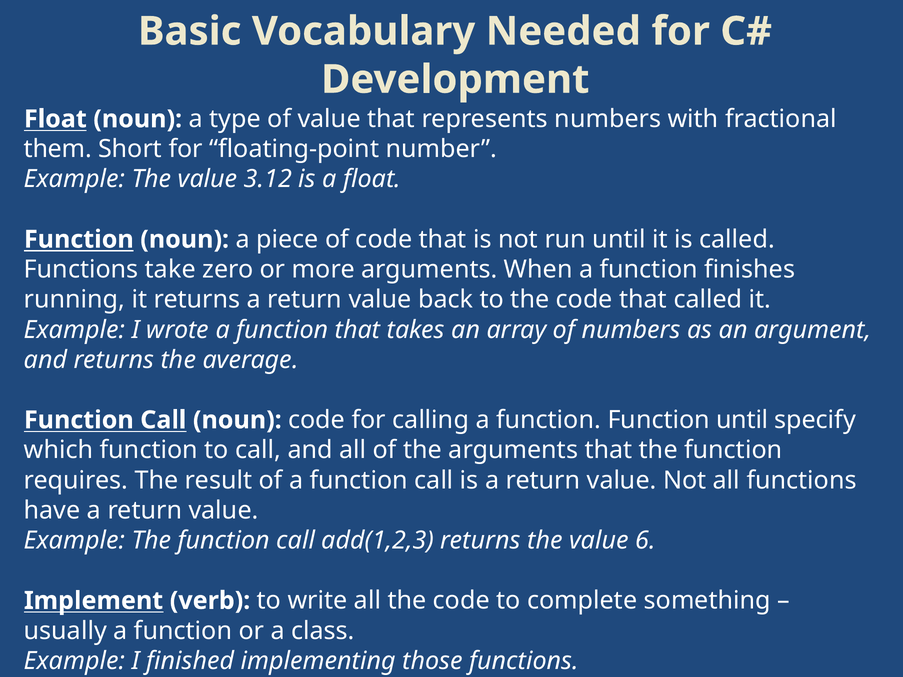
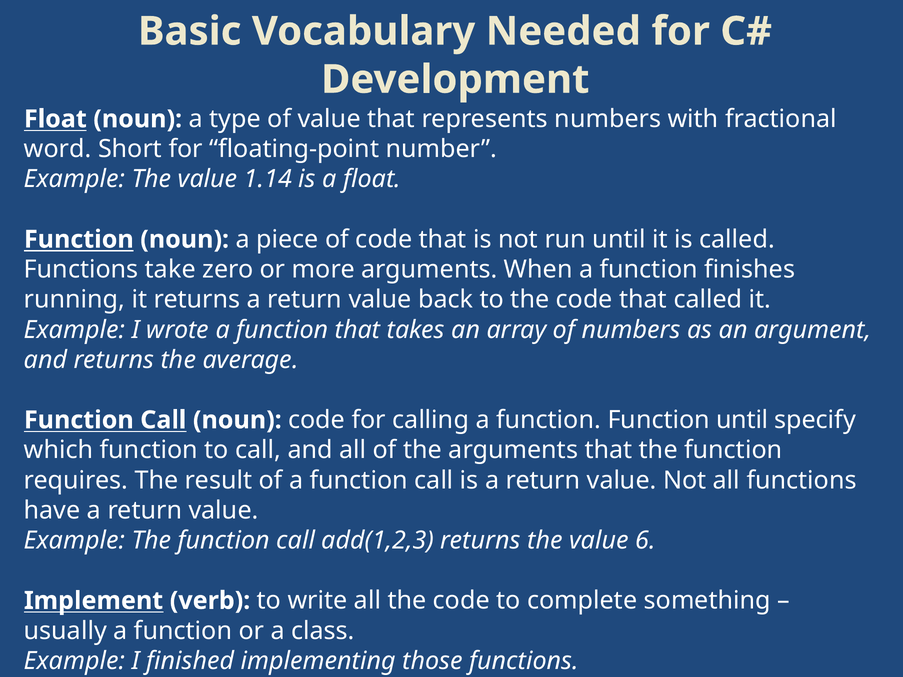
them: them -> word (58, 149)
3.12: 3.12 -> 1.14 (268, 179)
